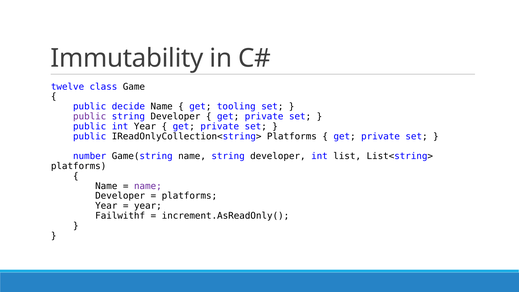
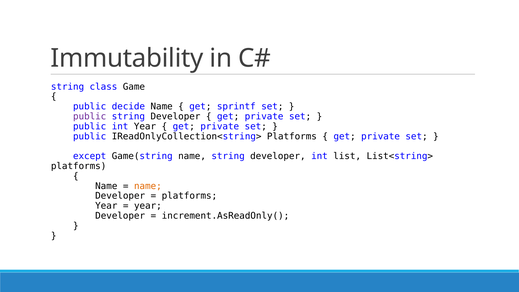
twelve: twelve -> string (68, 87)
tooling: tooling -> sprintf (236, 107)
number: number -> except (90, 156)
name colour: purple -> orange (148, 186)
Failwithf: Failwithf -> Developer (120, 216)
